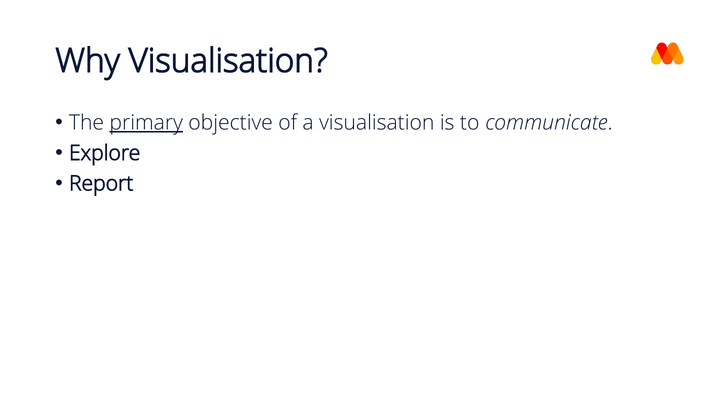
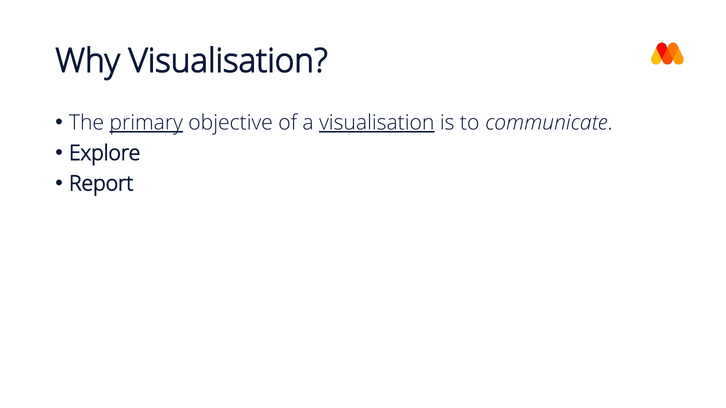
visualisation underline: none -> present (377, 123)
